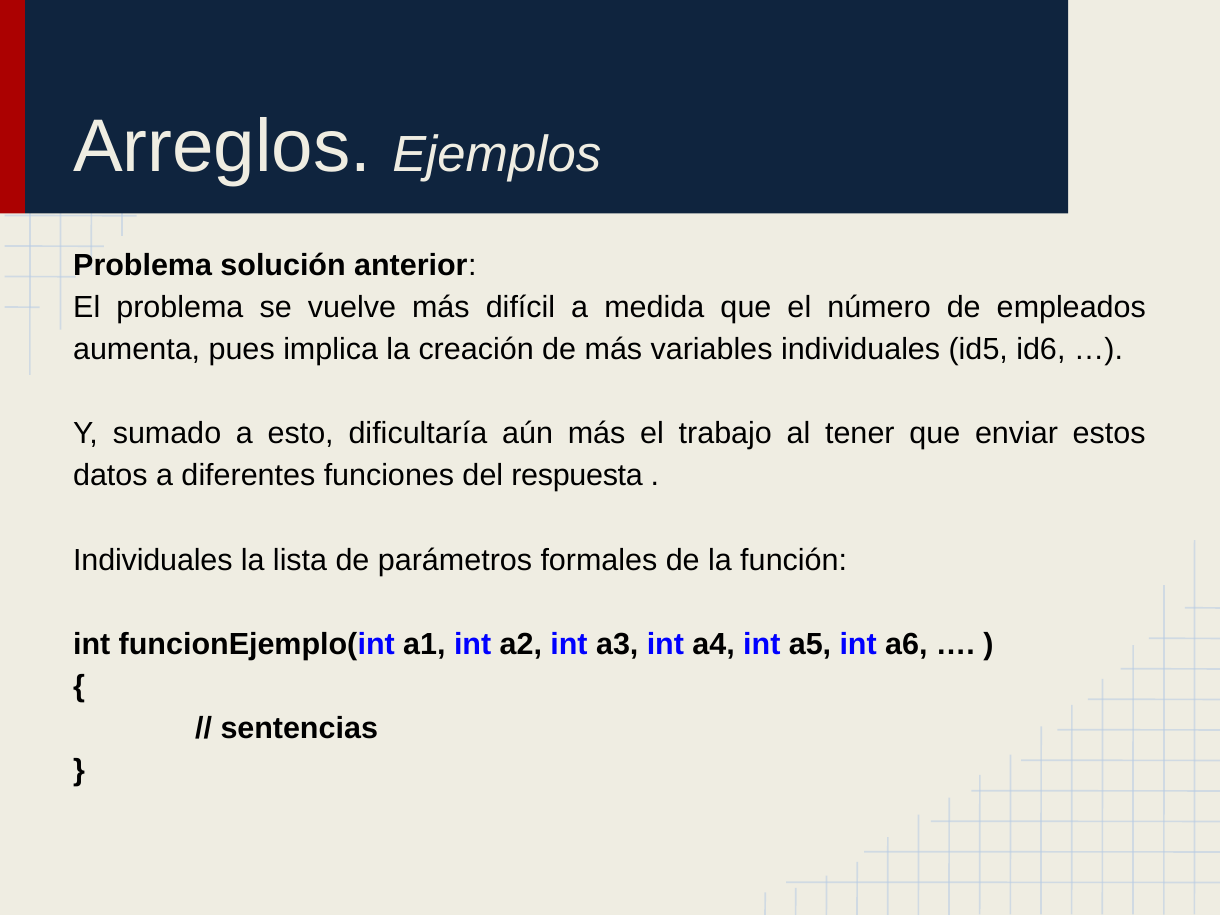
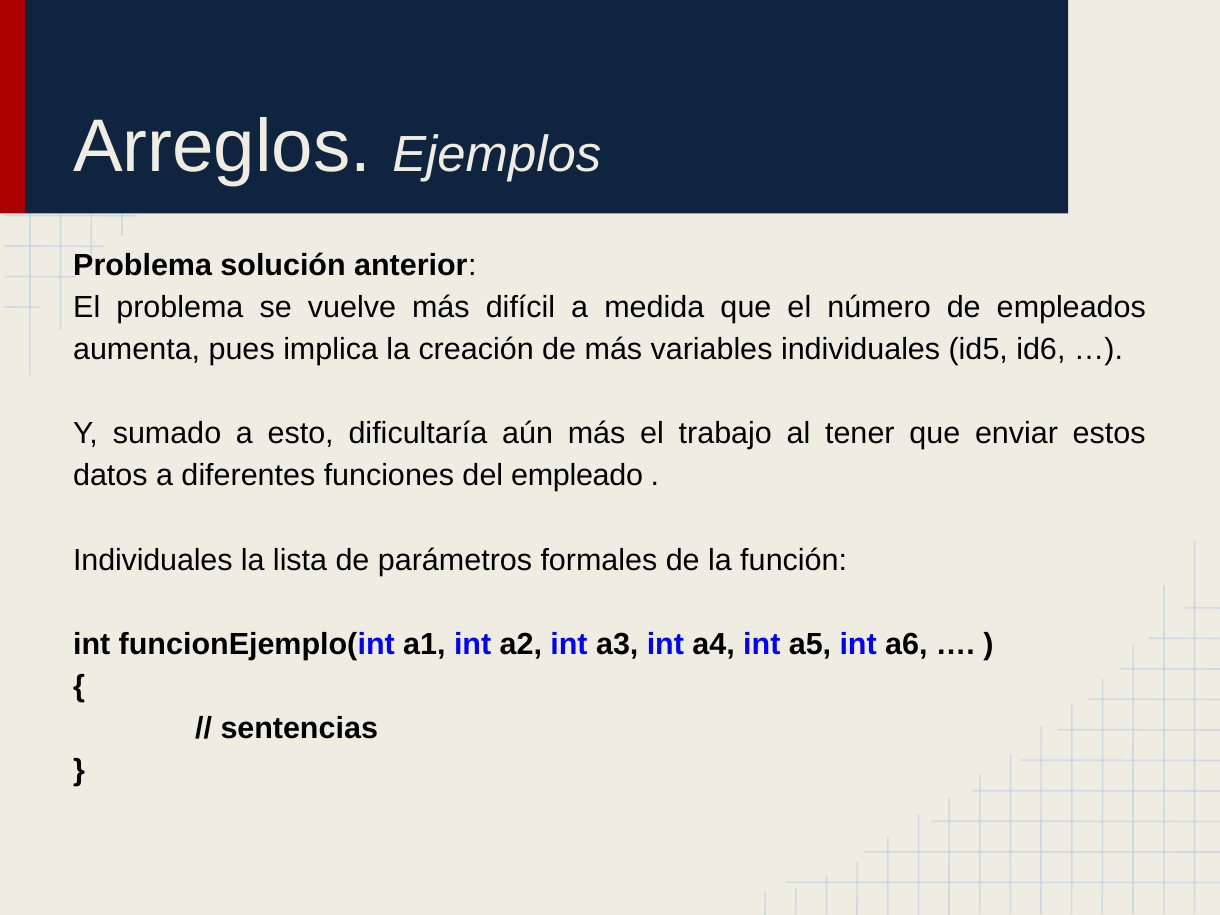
respuesta: respuesta -> empleado (577, 476)
